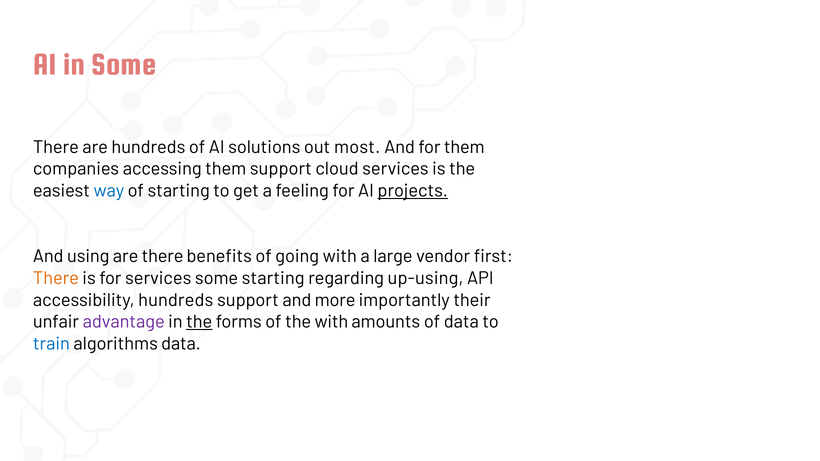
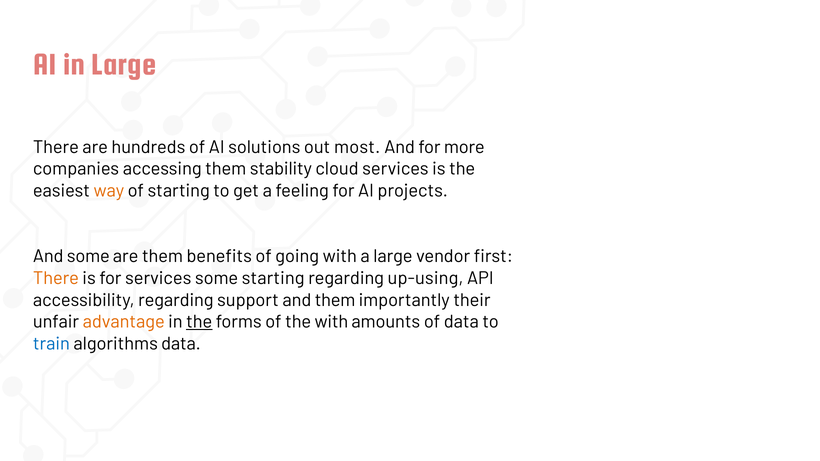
in Some: Some -> Large (124, 64)
for them: them -> more (464, 147)
them support: support -> stability (281, 169)
way colour: blue -> orange (109, 191)
projects underline: present -> none (413, 191)
And using: using -> some (88, 256)
are there: there -> them (163, 256)
accessibility hundreds: hundreds -> regarding (176, 300)
and more: more -> them (335, 300)
advantage colour: purple -> orange (124, 322)
